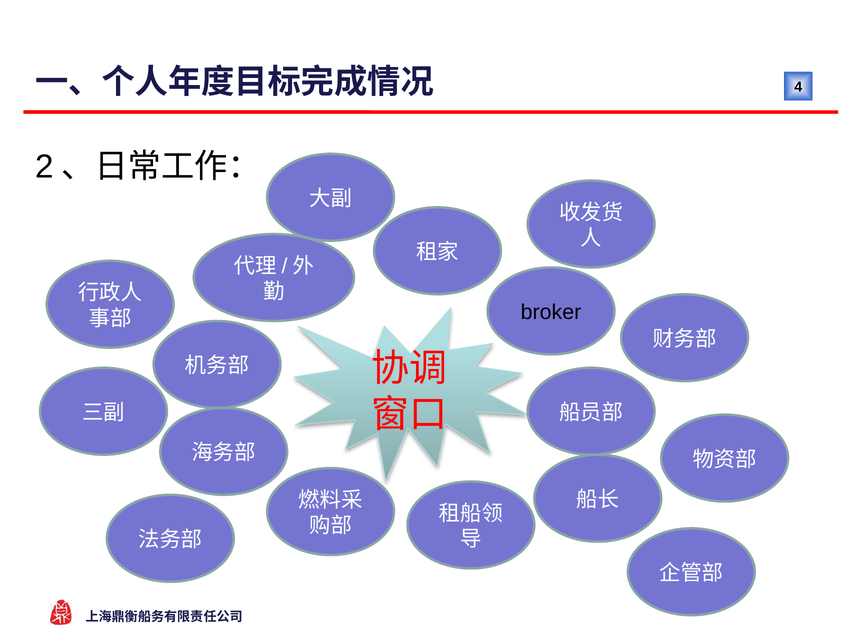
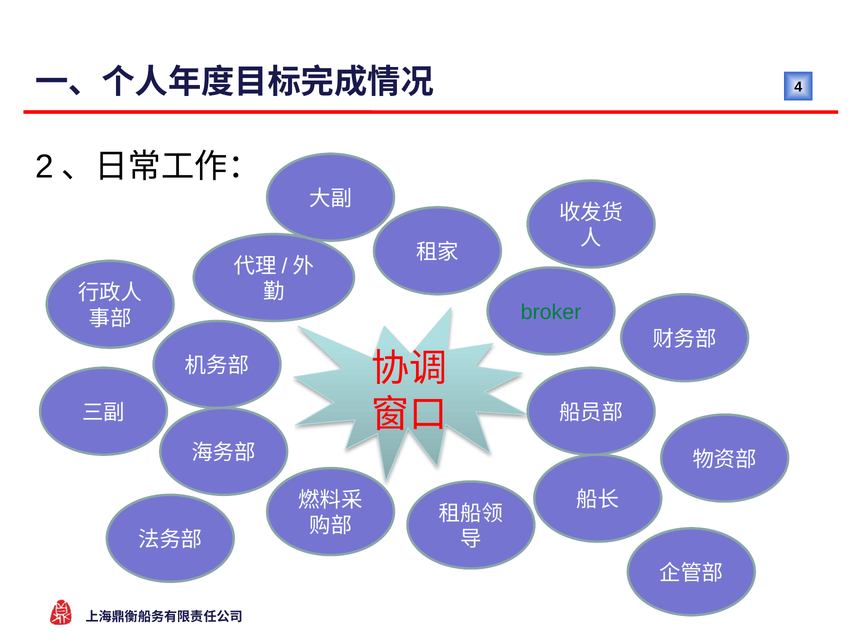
broker colour: black -> green (551, 312)
